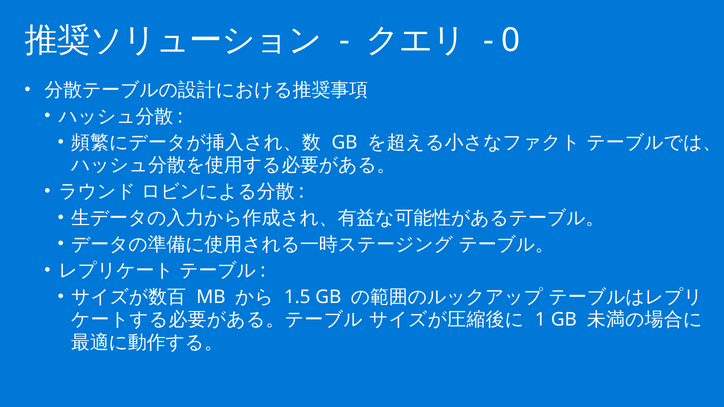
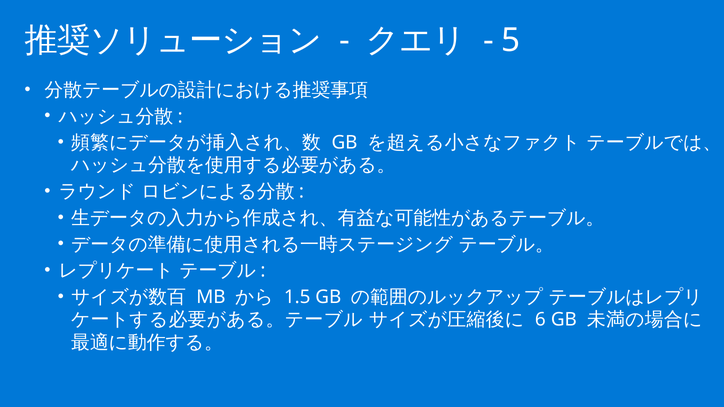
0: 0 -> 5 (511, 40)
1: 1 -> 6 (540, 320)
